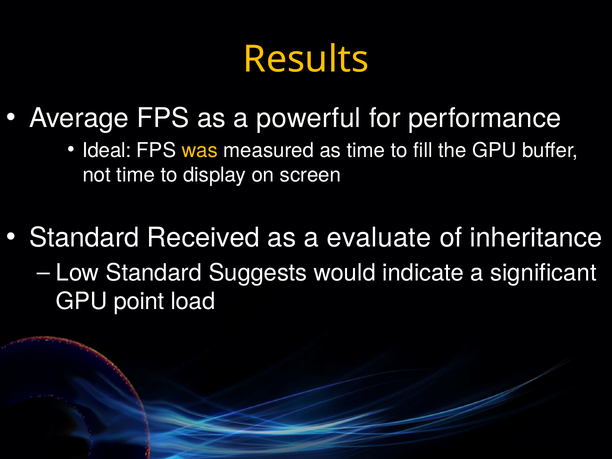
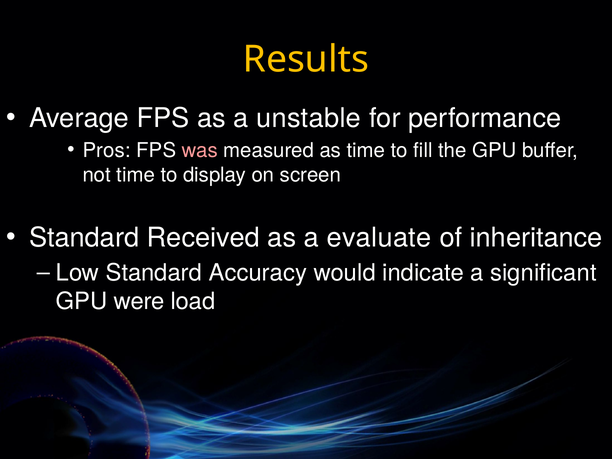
powerful: powerful -> unstable (309, 118)
Ideal: Ideal -> Pros (107, 150)
was colour: yellow -> pink (200, 150)
Suggests: Suggests -> Accuracy (258, 273)
point: point -> were (139, 302)
